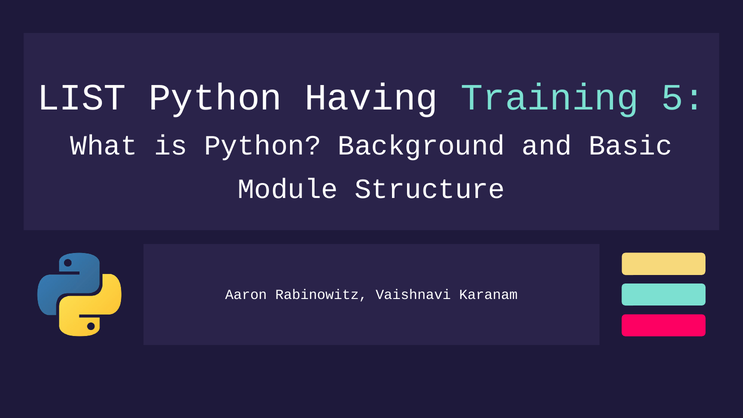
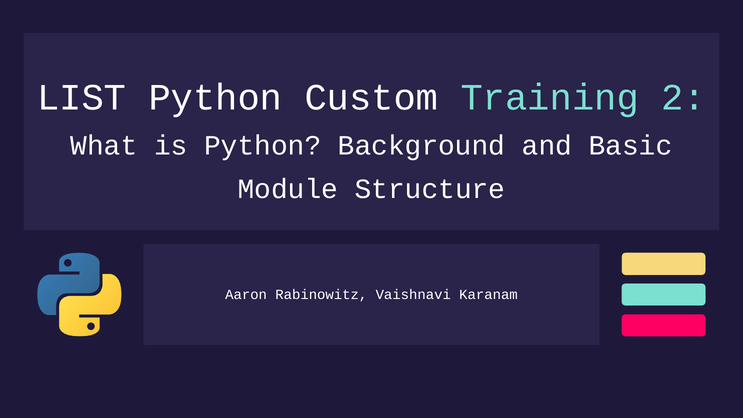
Having: Having -> Custom (371, 97)
5: 5 -> 2 (683, 97)
